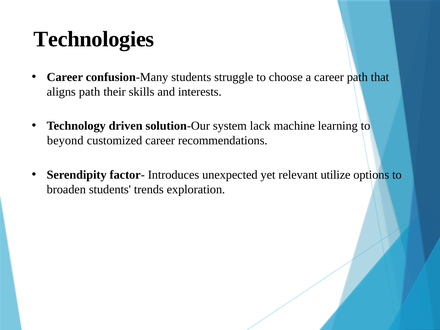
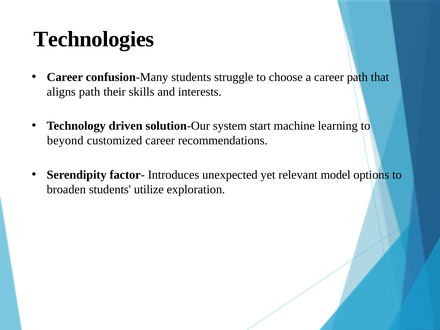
lack: lack -> start (260, 126)
utilize: utilize -> model (336, 175)
trends: trends -> utilize (149, 189)
